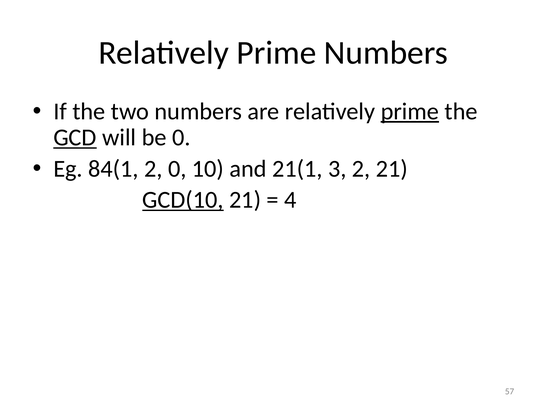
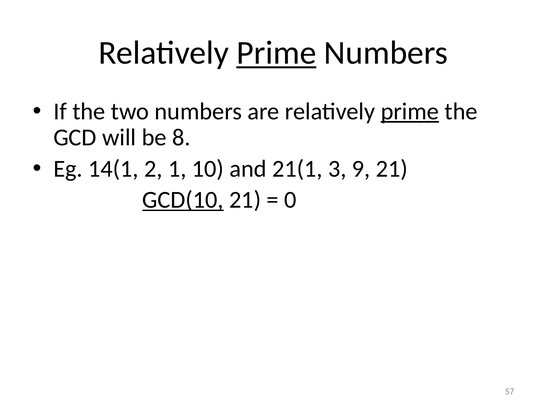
Prime underline: none -> present (276, 53)
GCD underline: present -> none (75, 138)
be 0: 0 -> 8 (181, 138)
84(1: 84(1 -> 14(1 (113, 169)
2 0: 0 -> 1 (177, 169)
3 2: 2 -> 9 (361, 169)
4: 4 -> 0 (290, 200)
